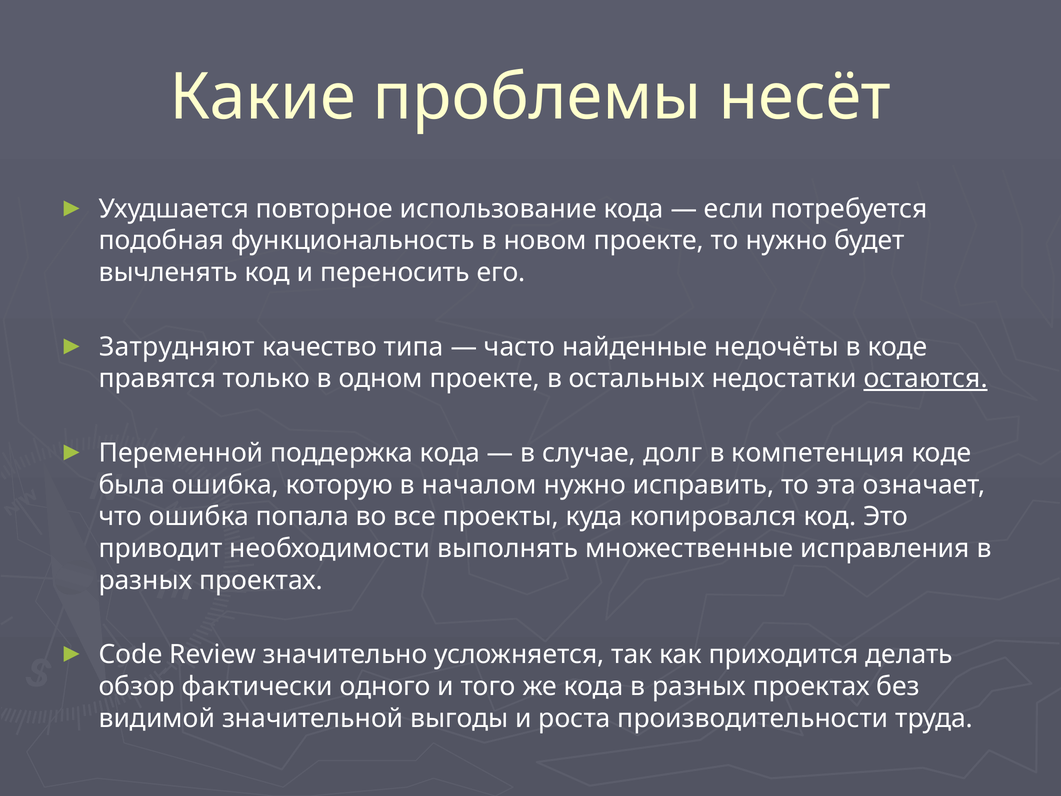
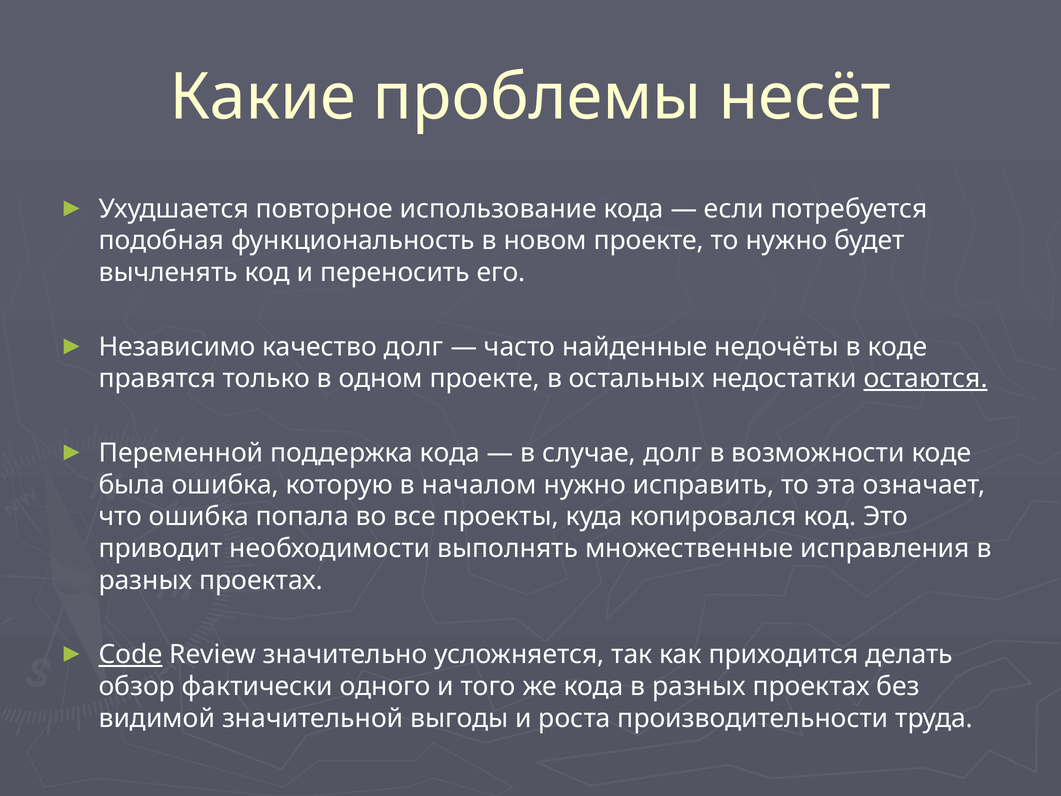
Затрудняют: Затрудняют -> Независимо (177, 347)
качество типа: типа -> долг (414, 347)
компетенция: компетенция -> возможности (818, 453)
Code underline: none -> present (131, 654)
